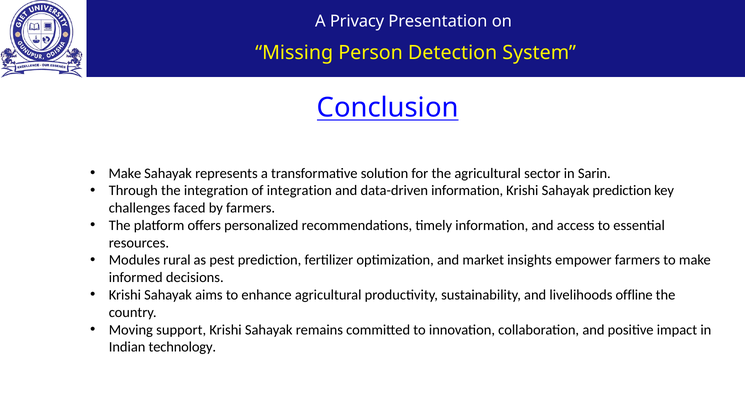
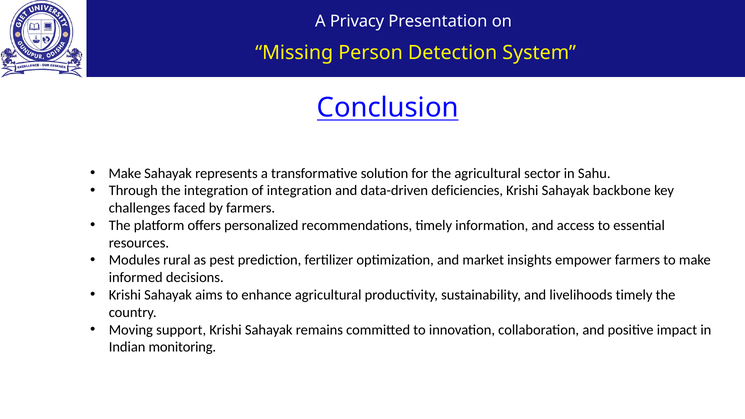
Sarin: Sarin -> Sahu (594, 173)
data-driven information: information -> deficiencies (467, 191)
Sahayak prediction: prediction -> backbone (622, 191)
livelihoods offline: offline -> timely (634, 295)
technology: technology -> monitoring (182, 347)
